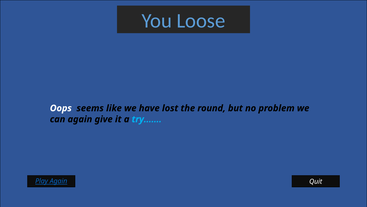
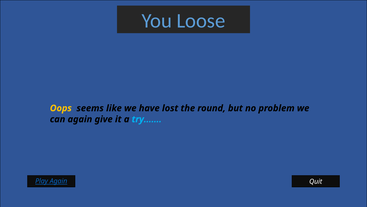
Oops colour: white -> yellow (61, 108)
